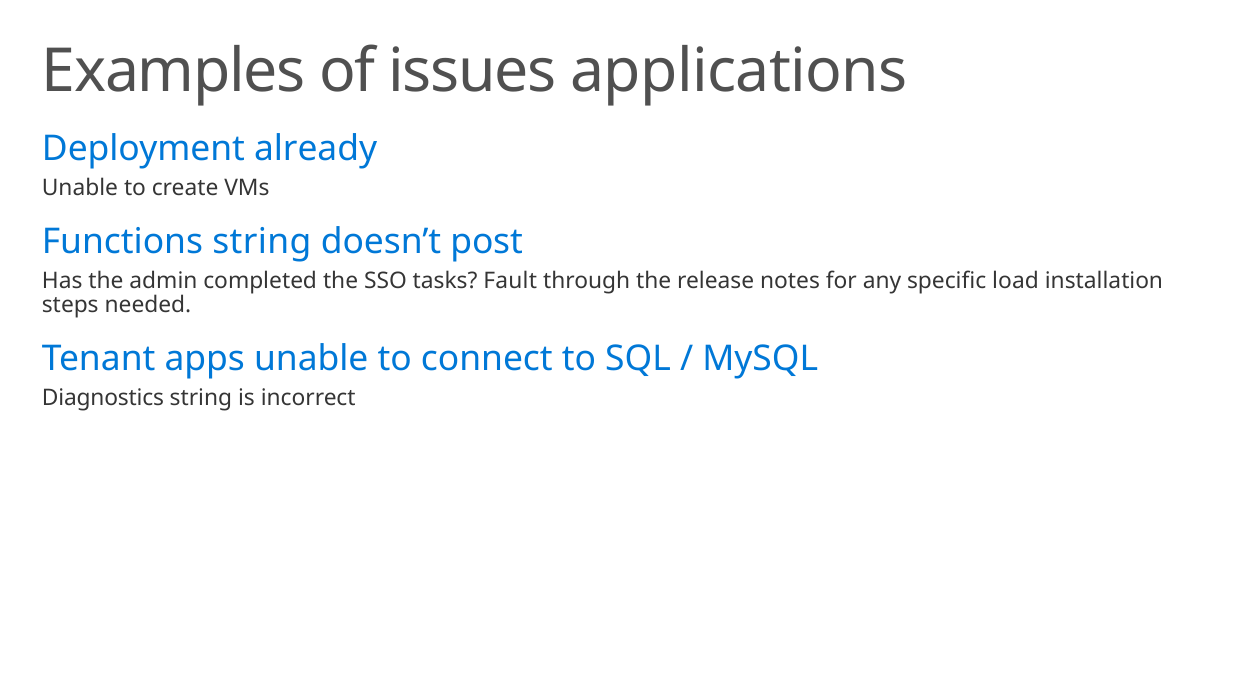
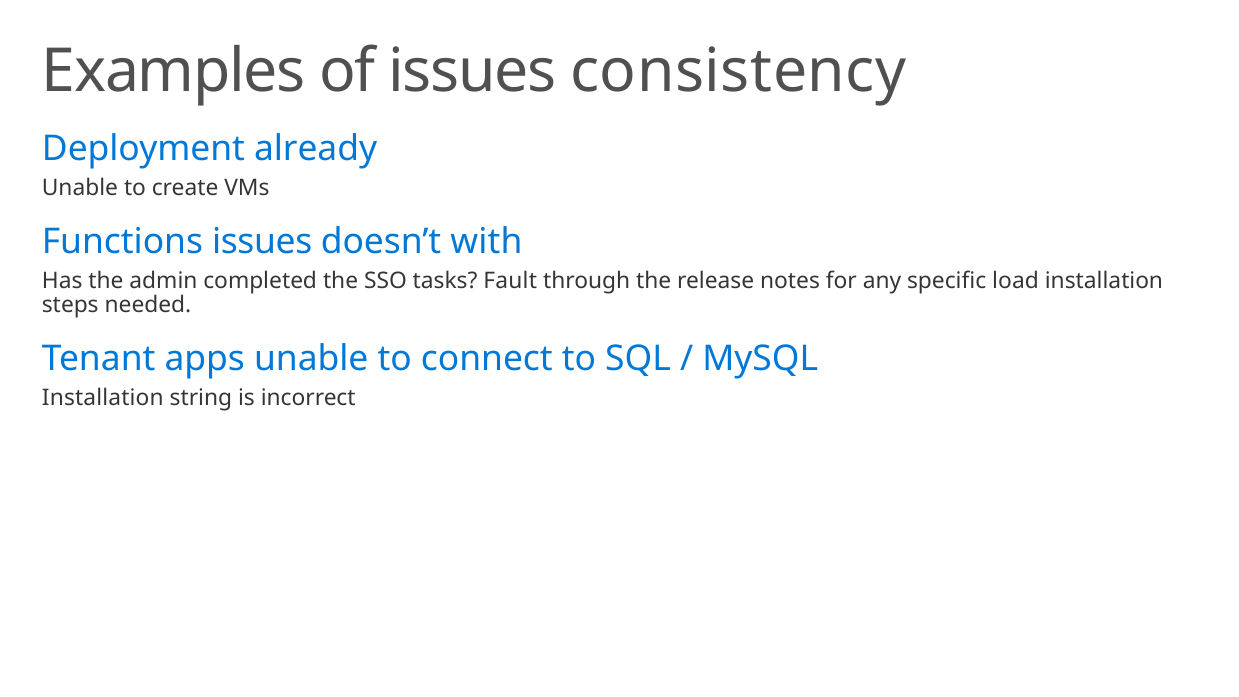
applications: applications -> consistency (738, 71)
Functions string: string -> issues (262, 242)
post: post -> with (486, 242)
Diagnostics: Diagnostics -> Installation (103, 398)
